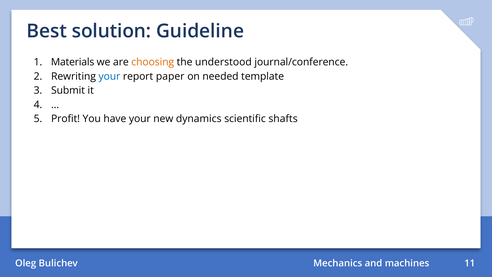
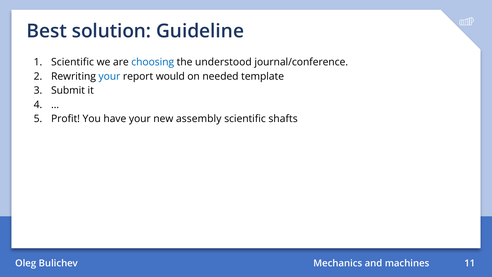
Materials: Materials -> Scientific (73, 62)
choosing colour: orange -> blue (153, 62)
paper: paper -> would (170, 76)
dynamics: dynamics -> assembly (199, 119)
